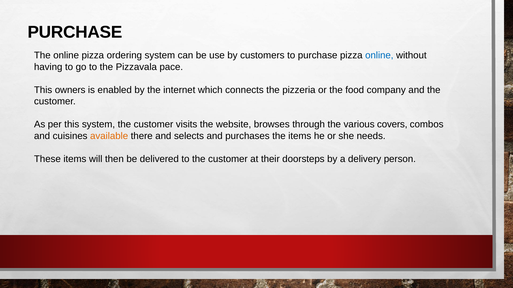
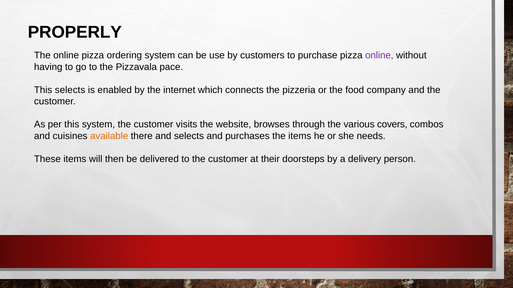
PURCHASE: PURCHASE -> PROPERLY (75, 32)
online colour: blue -> purple (379, 55)
This owners: owners -> selects (70, 90)
